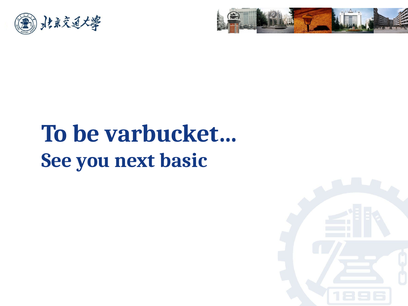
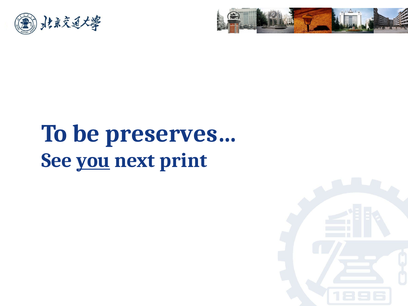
varbucket…: varbucket… -> preserves… (171, 133)
you underline: none -> present (93, 160)
basic: basic -> print (183, 160)
